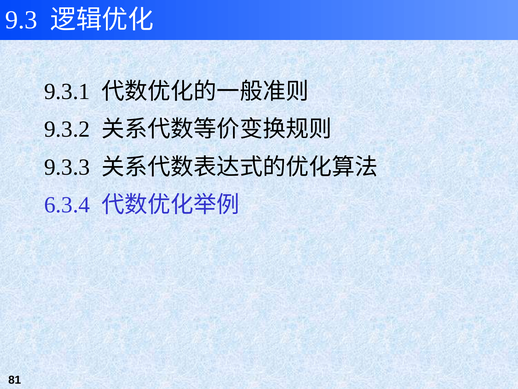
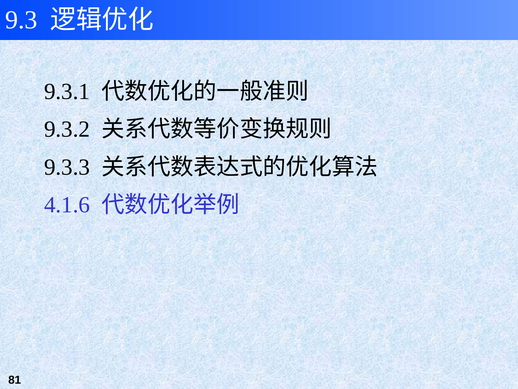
6.3.4: 6.3.4 -> 4.1.6 (67, 205)
